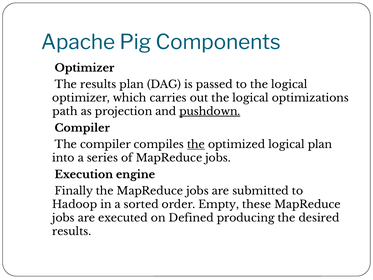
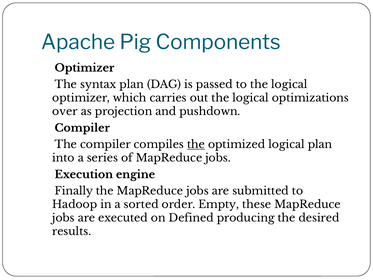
results: results -> syntax (98, 84)
path: path -> over (65, 111)
pushdown underline: present -> none (210, 111)
